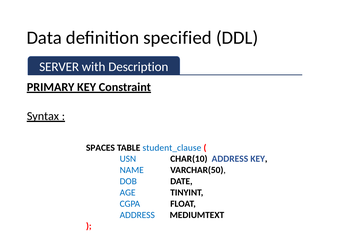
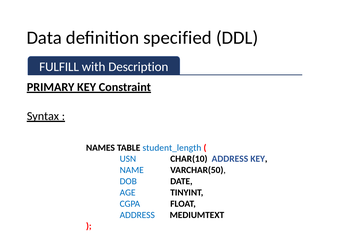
SERVER: SERVER -> FULFILL (59, 67)
SPACES: SPACES -> NAMES (100, 148)
student_clause: student_clause -> student_length (172, 148)
